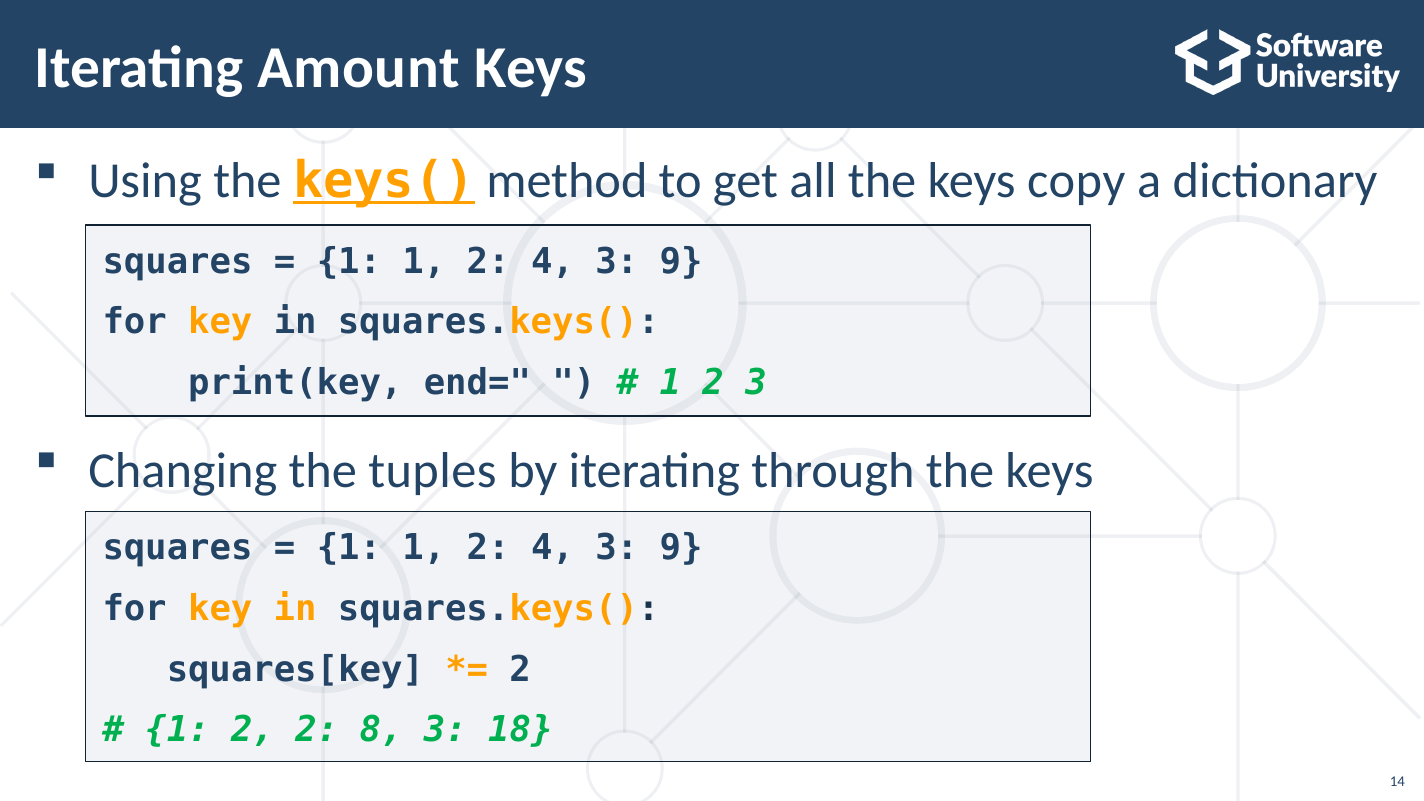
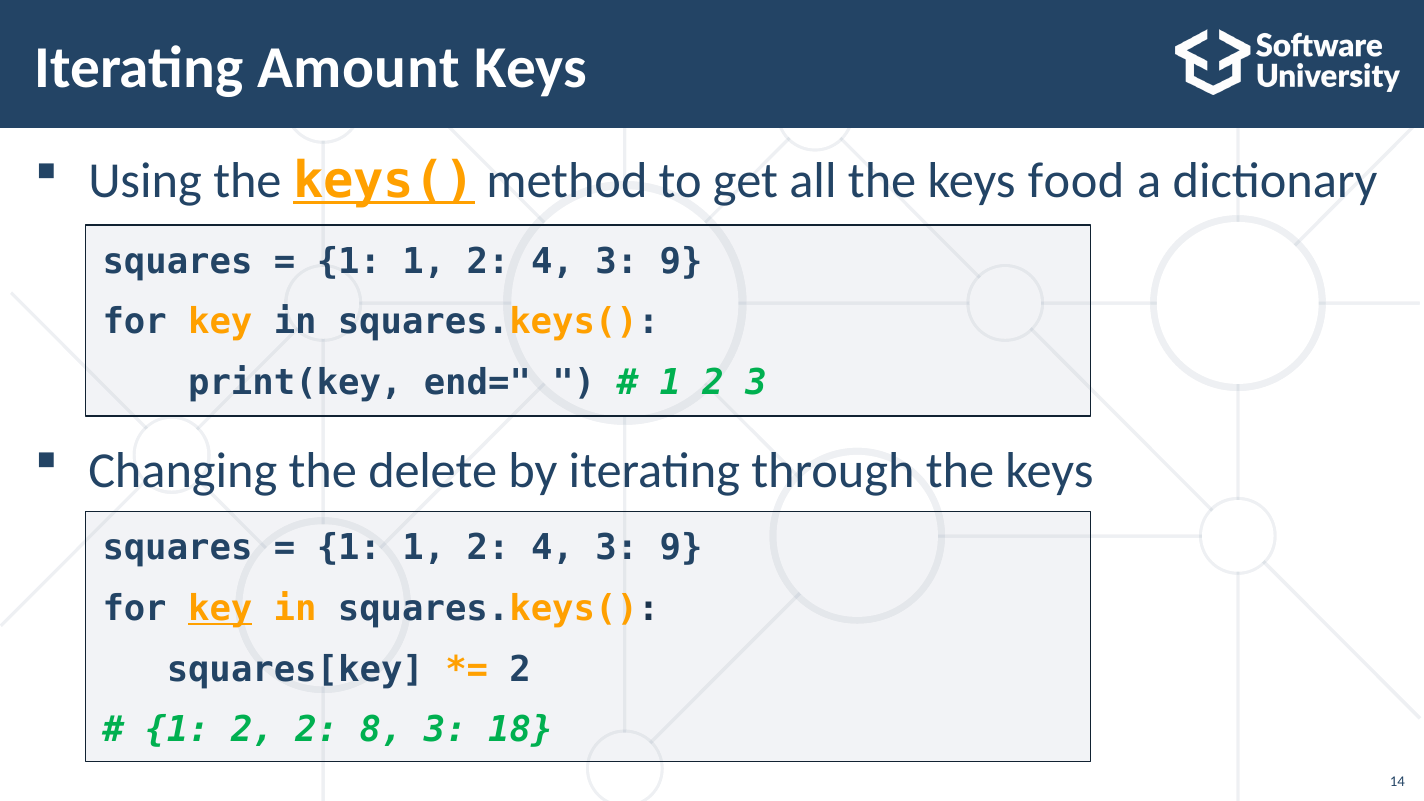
copy: copy -> food (1076, 181)
tuples: tuples -> delete (433, 470)
key underline: none -> present (220, 609)
